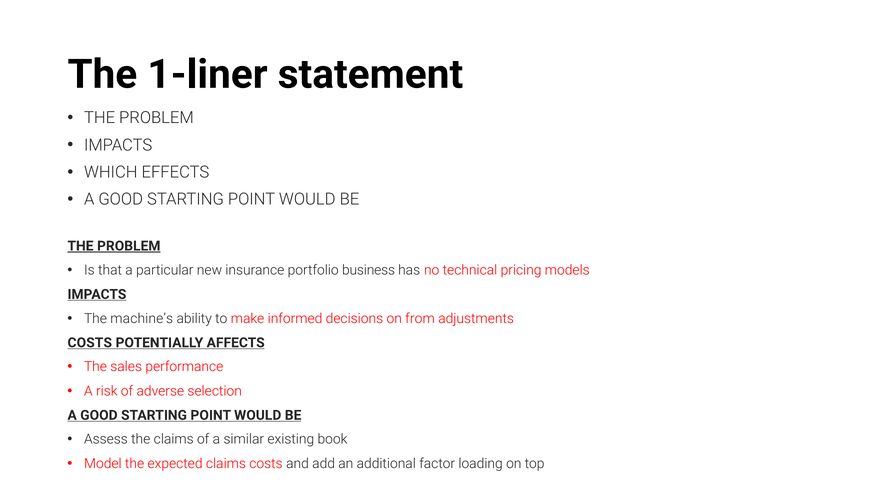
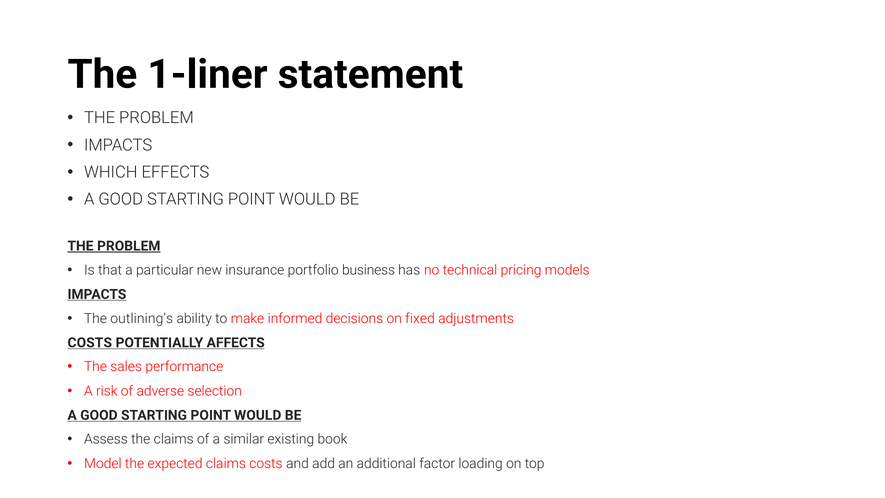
machine’s: machine’s -> outlining’s (142, 318)
from: from -> fixed (420, 318)
